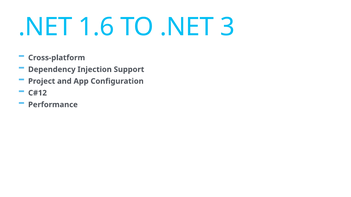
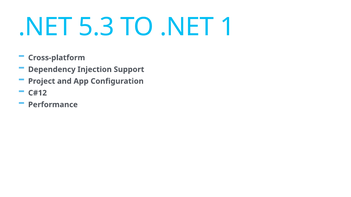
1.6: 1.6 -> 5.3 (96, 27)
3: 3 -> 1 (227, 27)
